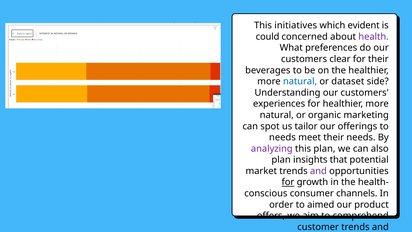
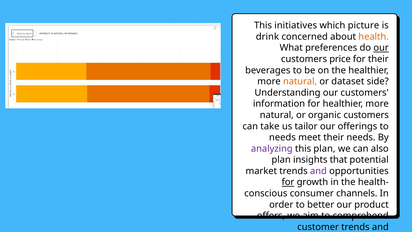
evident: evident -> picture (364, 25)
could: could -> drink (267, 37)
health colour: purple -> orange (374, 37)
our underline: none -> present (381, 48)
clear: clear -> price (340, 59)
natural colour: blue -> orange (300, 81)
experiences: experiences -> information (279, 104)
organic marketing: marketing -> customers (366, 115)
spot: spot -> take (270, 126)
to aimed: aimed -> better (321, 204)
